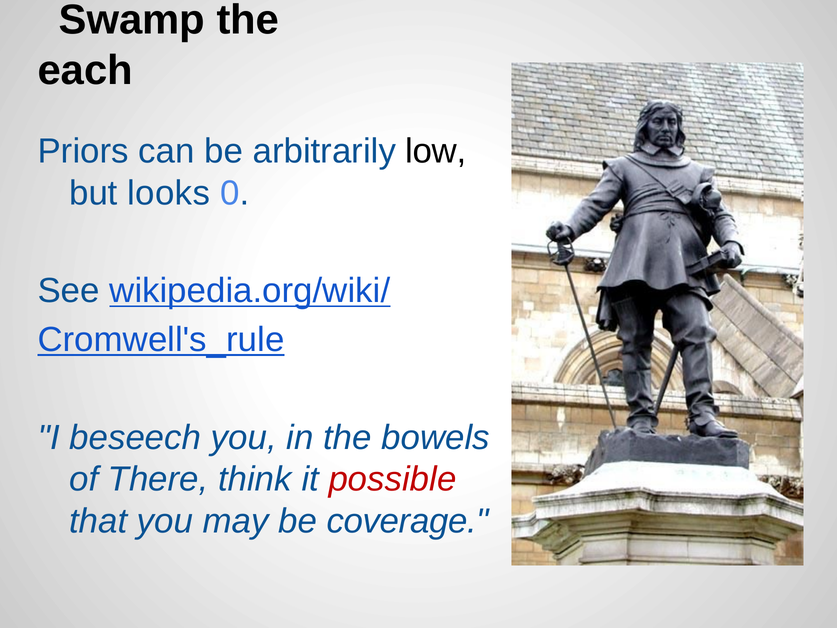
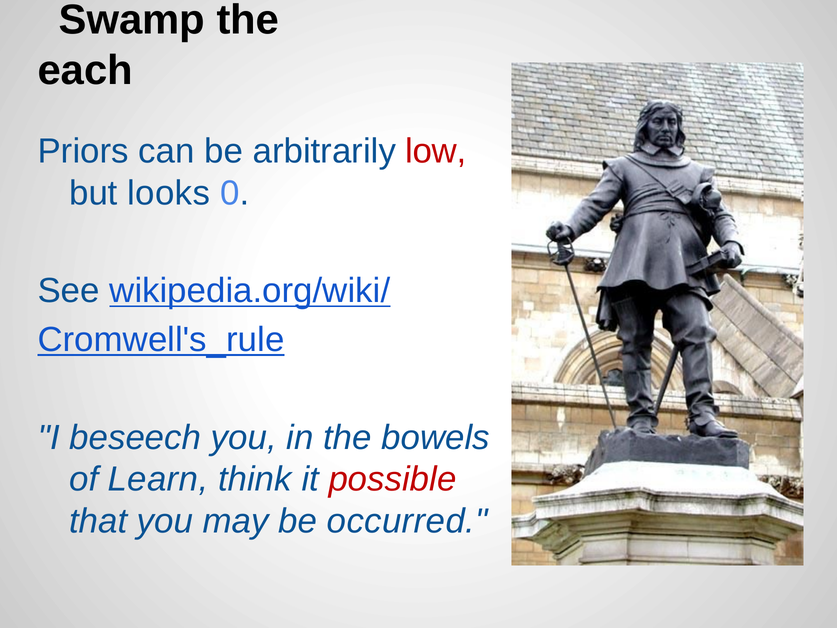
low colour: black -> red (436, 151)
There: There -> Learn (158, 479)
coverage: coverage -> occurred (407, 521)
